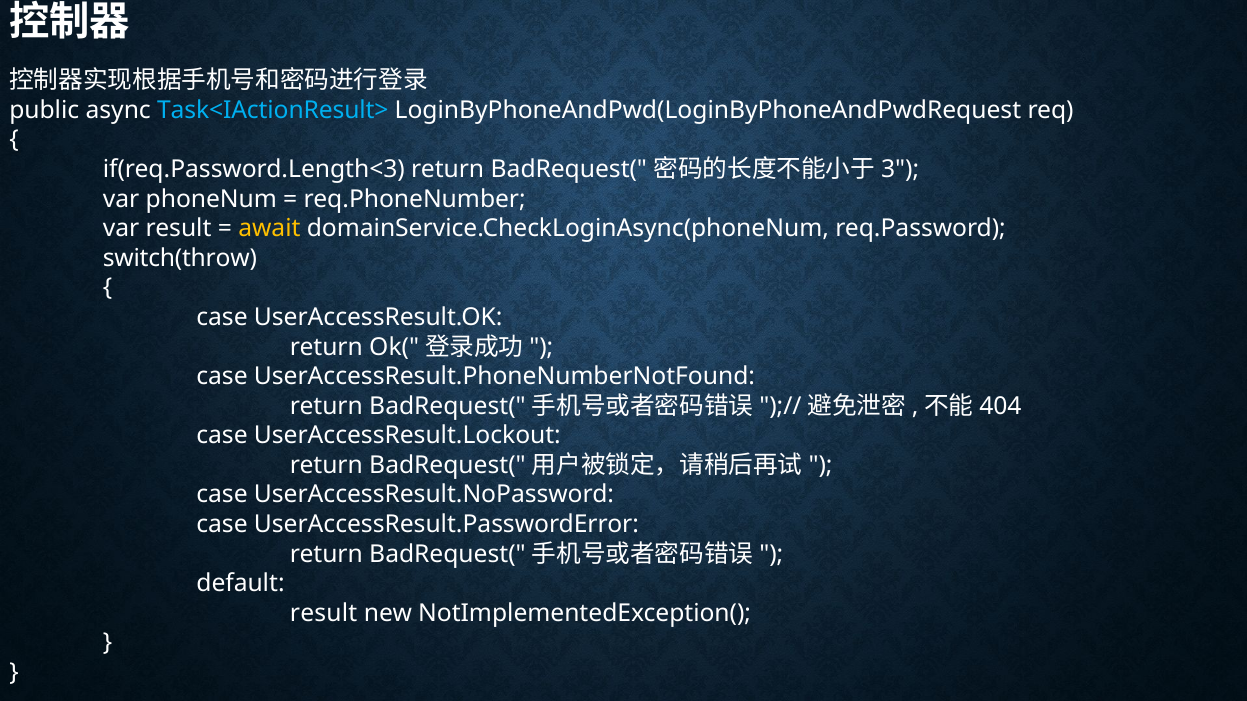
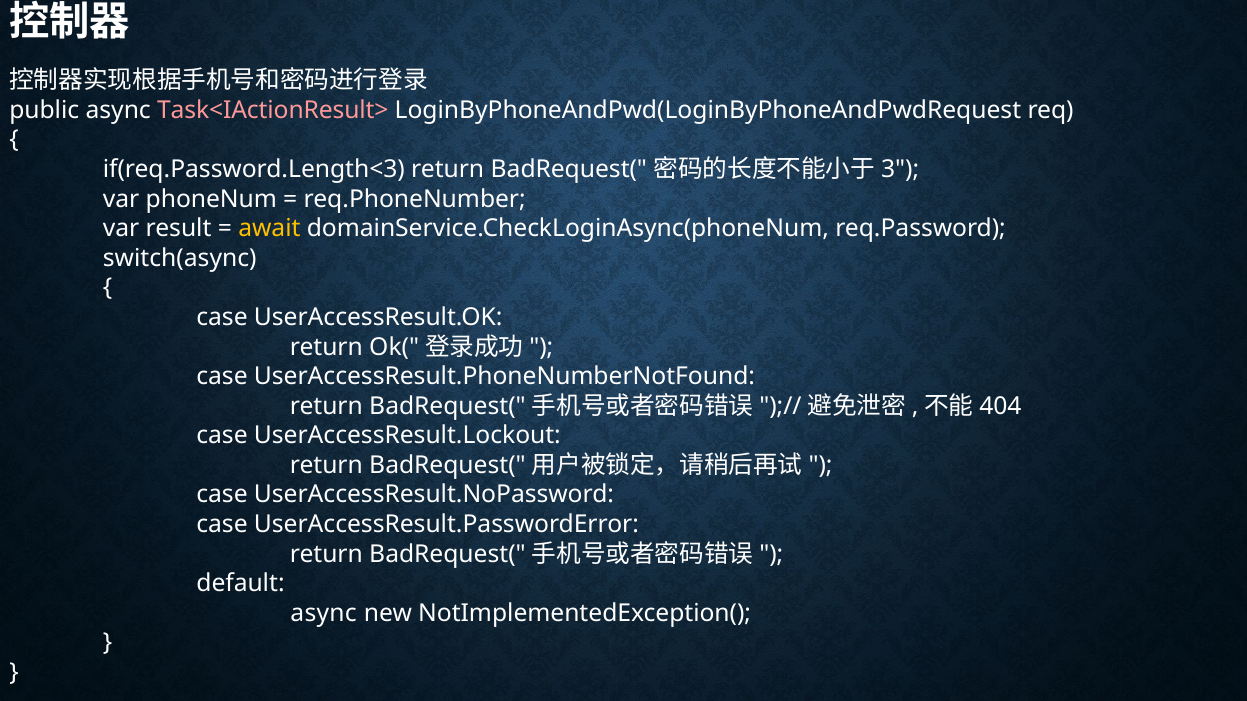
Task<IActionResult> colour: light blue -> pink (273, 110)
switch(throw: switch(throw -> switch(async (180, 258)
result: result -> async (324, 614)
